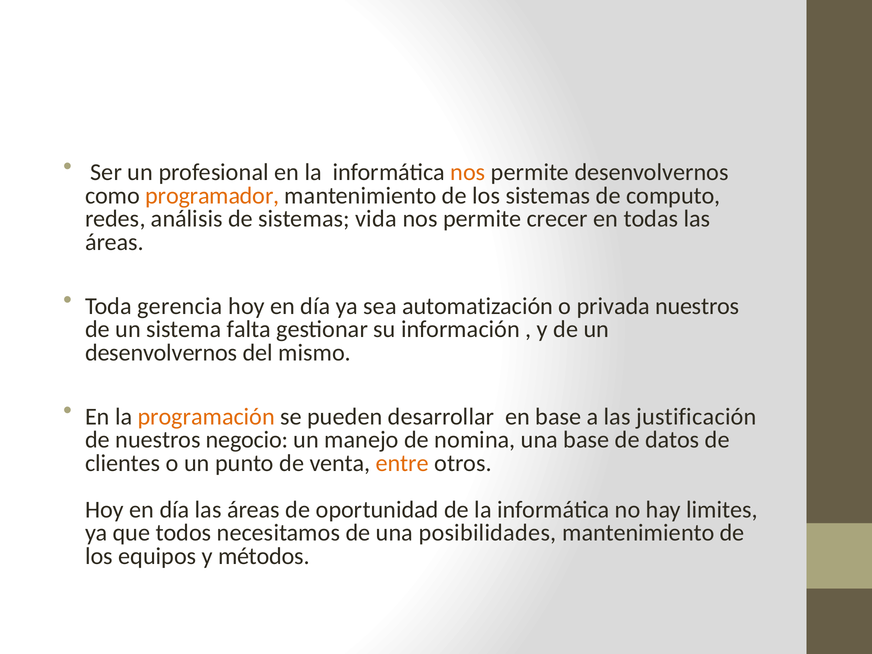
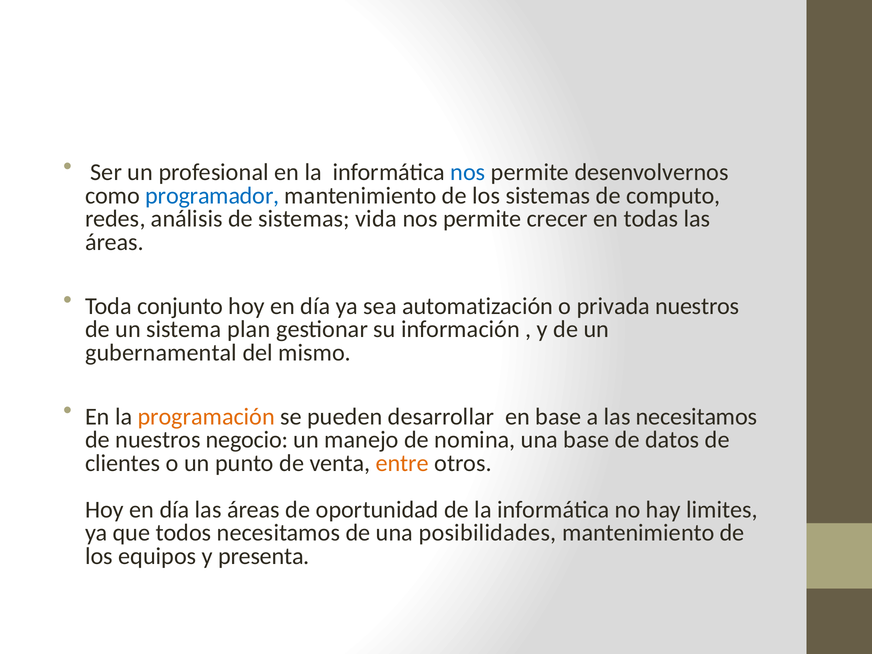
nos colour: orange -> blue (468, 172)
programador colour: orange -> blue (212, 196)
gerencia: gerencia -> conjunto (180, 306)
falta: falta -> plan (249, 329)
desenvolvernos: desenvolvernos -> gubernamental (161, 353)
las justificación: justificación -> necesitamos (697, 417)
métodos: métodos -> presenta (264, 556)
